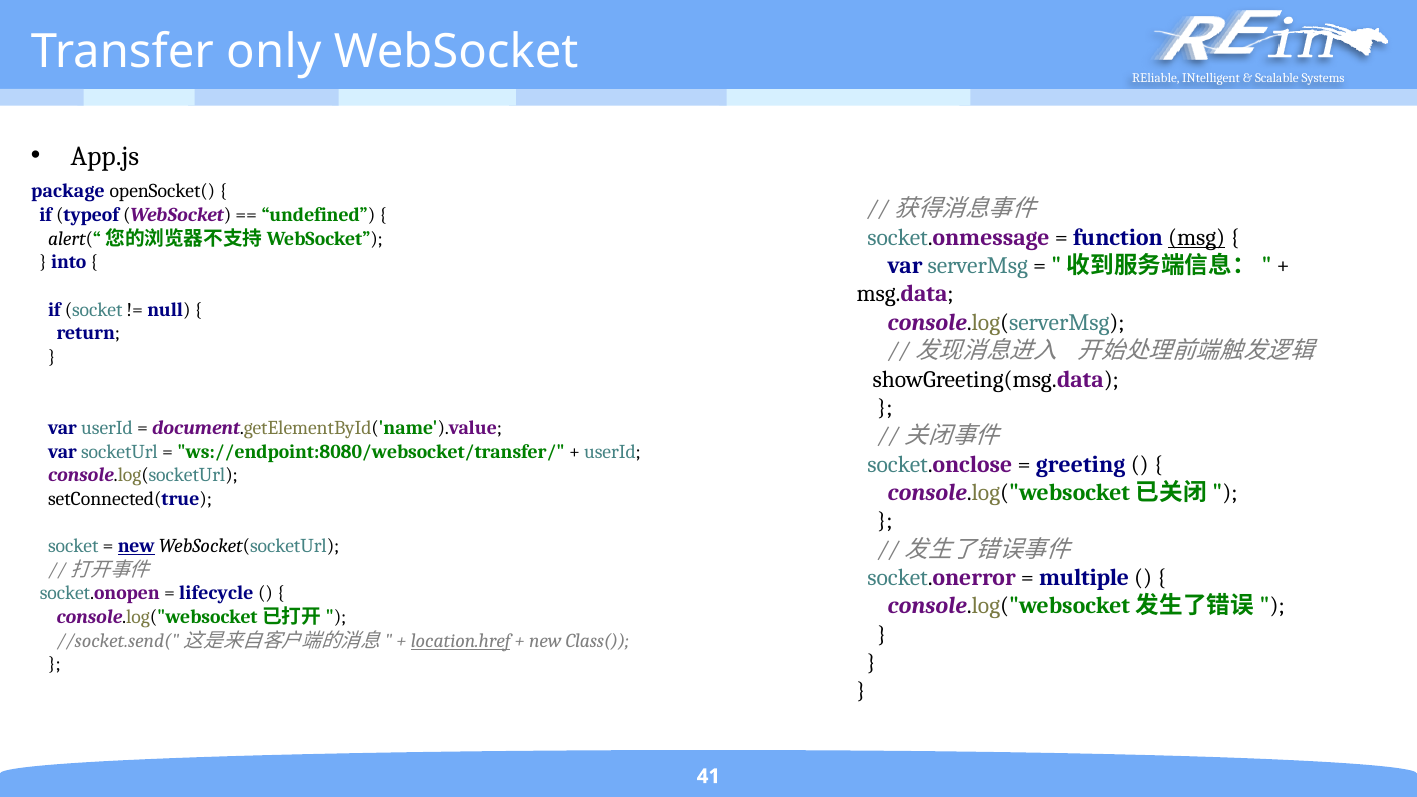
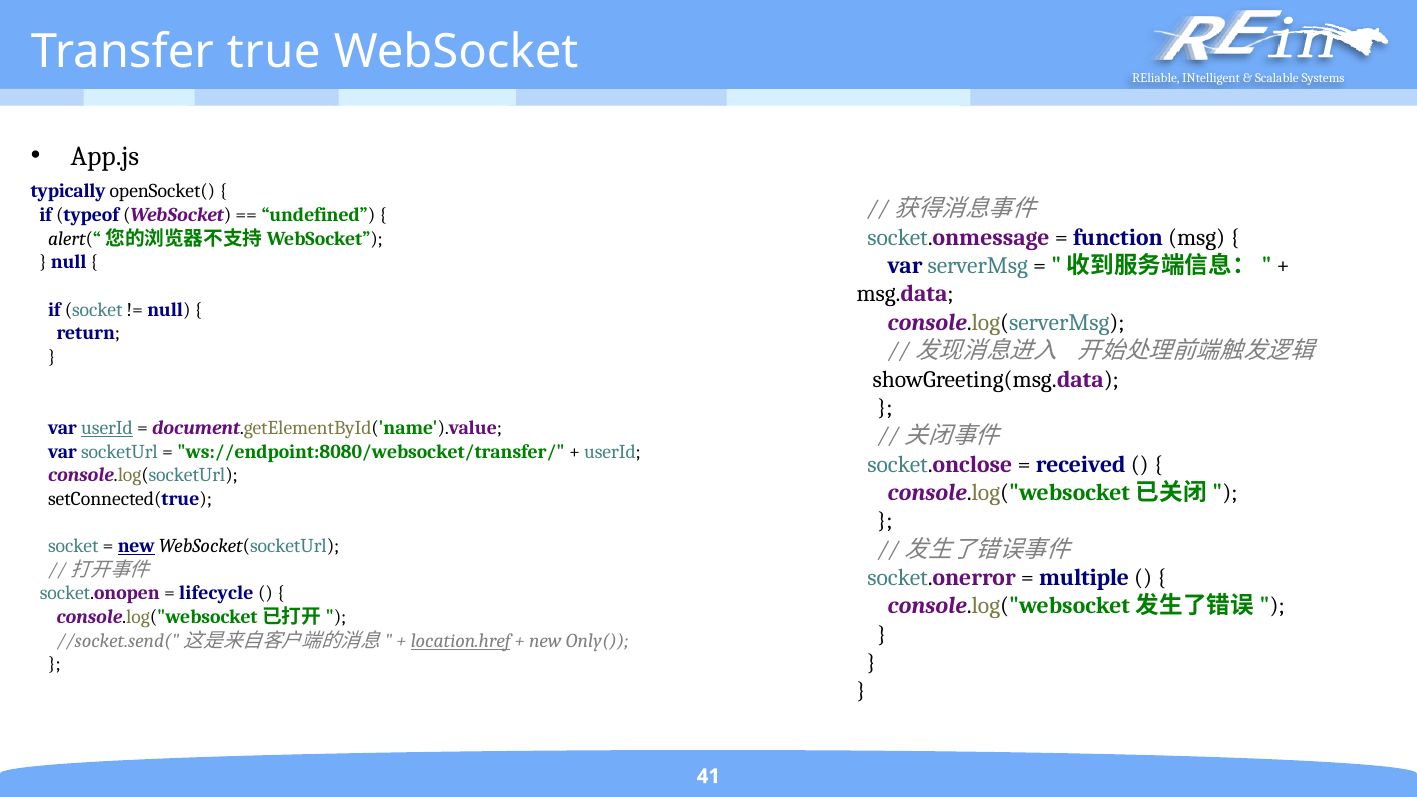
only: only -> true (274, 52)
package: package -> typically (68, 191)
msg underline: present -> none (1197, 238)
into: into -> null (69, 262)
userId underline: none -> present (107, 428)
greeting: greeting -> received (1081, 464)
Class(: Class( -> Only( (597, 641)
